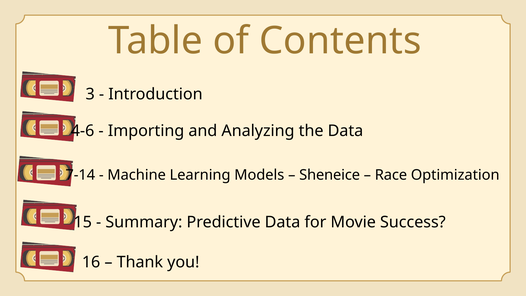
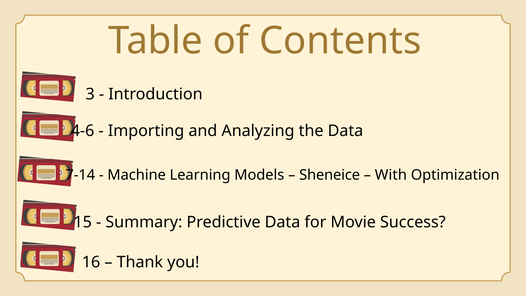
Race: Race -> With (391, 175)
